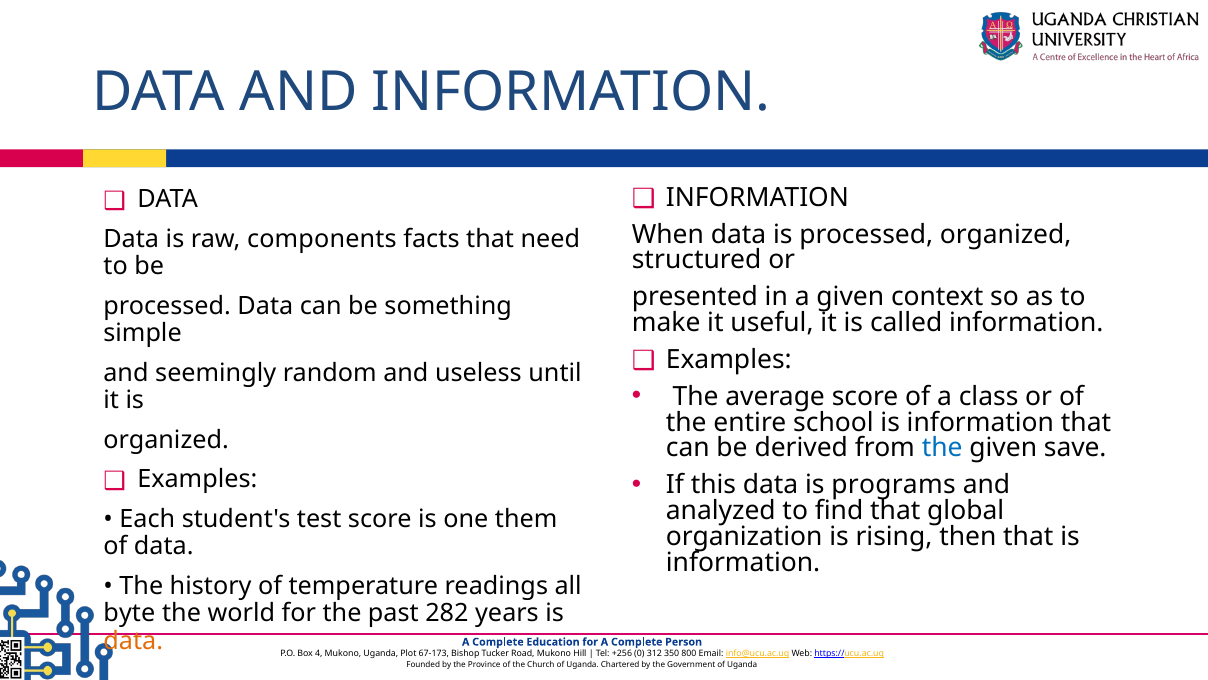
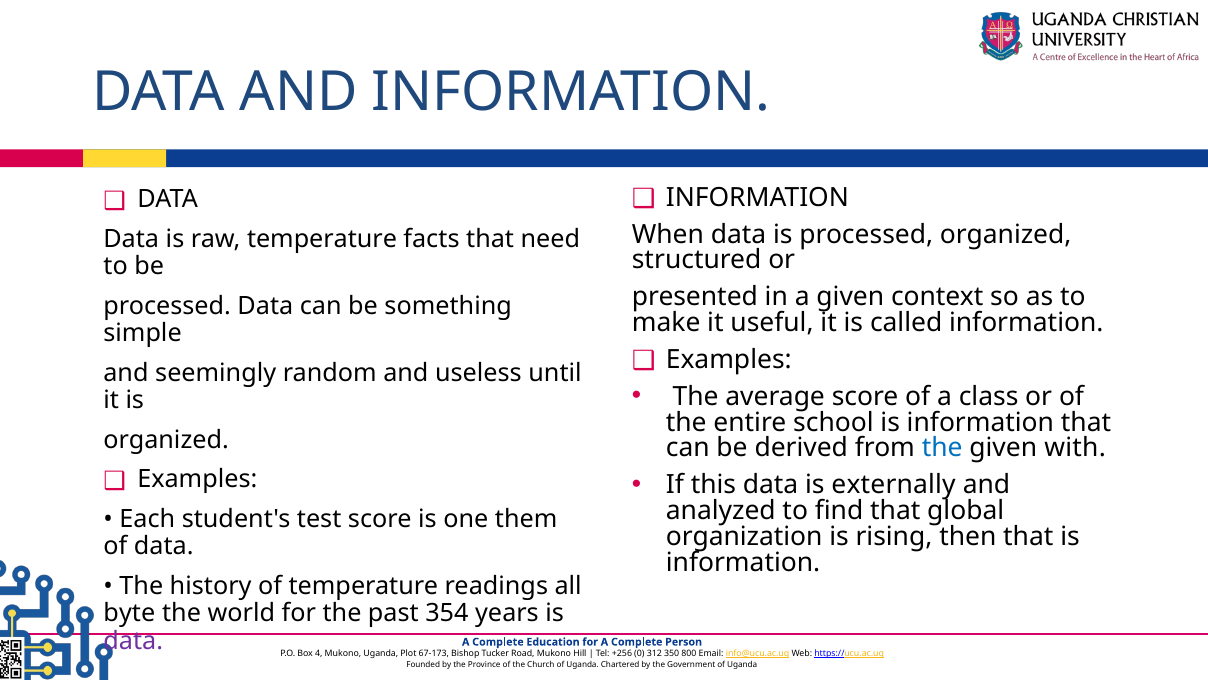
raw components: components -> temperature (322, 239)
save: save -> with (1075, 448)
programs: programs -> externally (894, 485)
282: 282 -> 354 (447, 613)
data colour: orange -> purple (133, 640)
